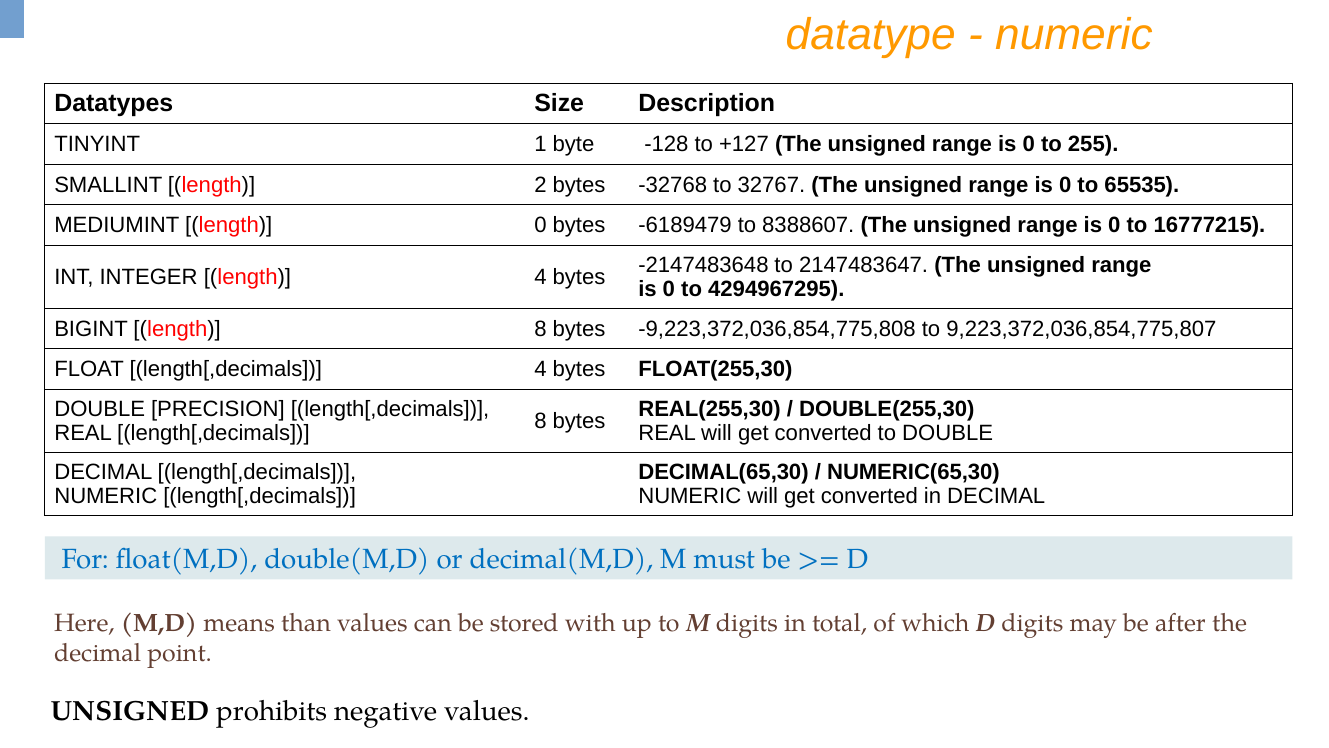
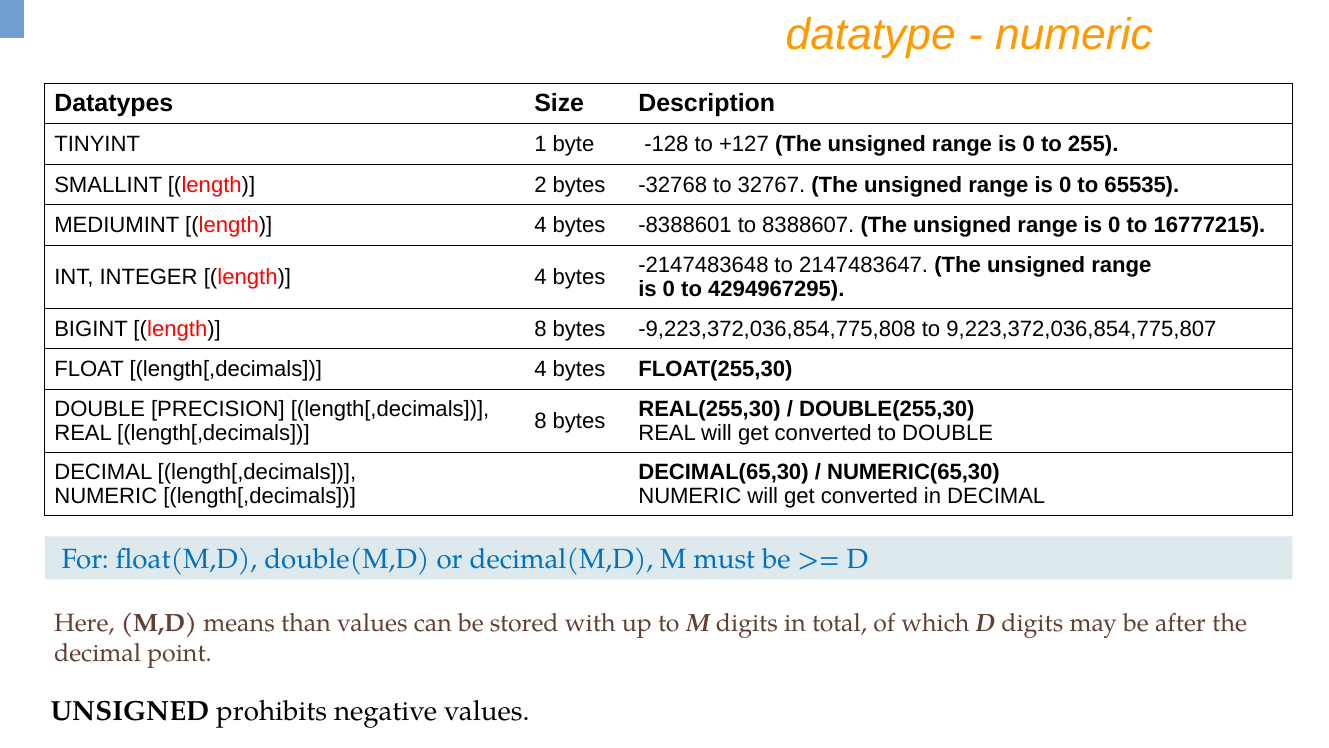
MEDIUMINT length 0: 0 -> 4 (541, 225)
-6189479: -6189479 -> -8388601 (685, 225)
